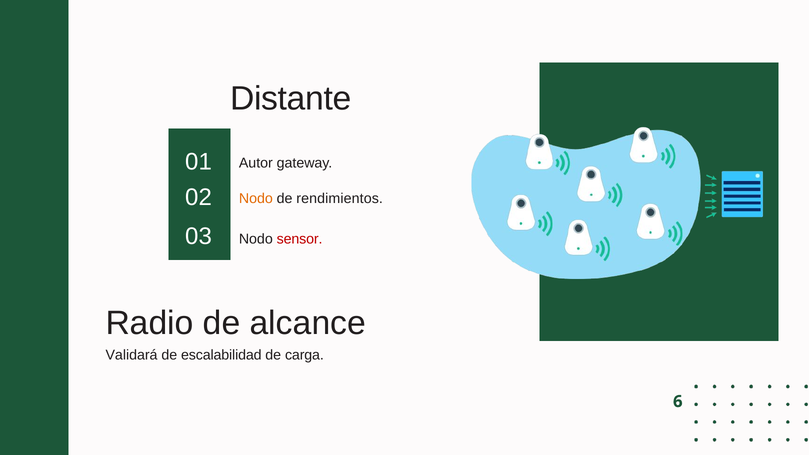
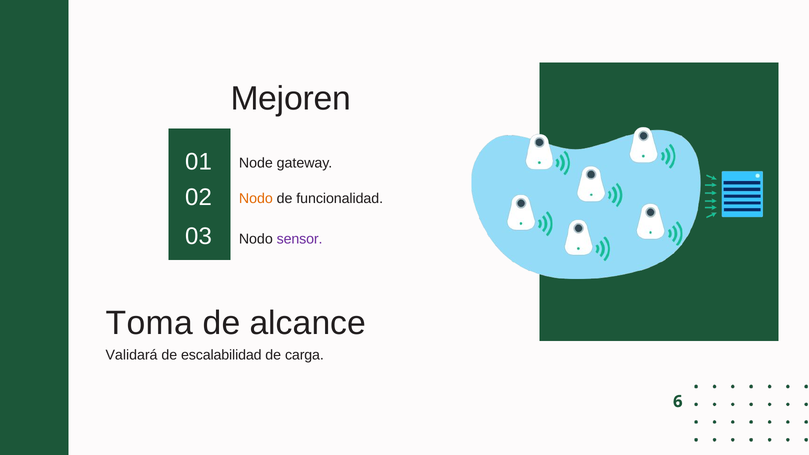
Distante: Distante -> Mejoren (291, 99)
Autor: Autor -> Node (256, 163)
rendimientos: rendimientos -> funcionalidad (340, 198)
sensor colour: red -> purple (300, 239)
Radio: Radio -> Toma (149, 323)
